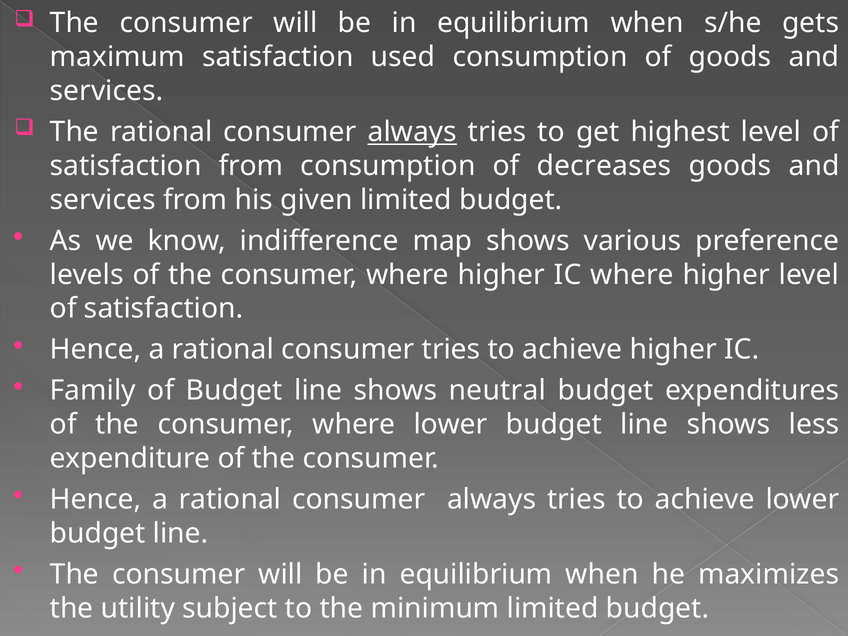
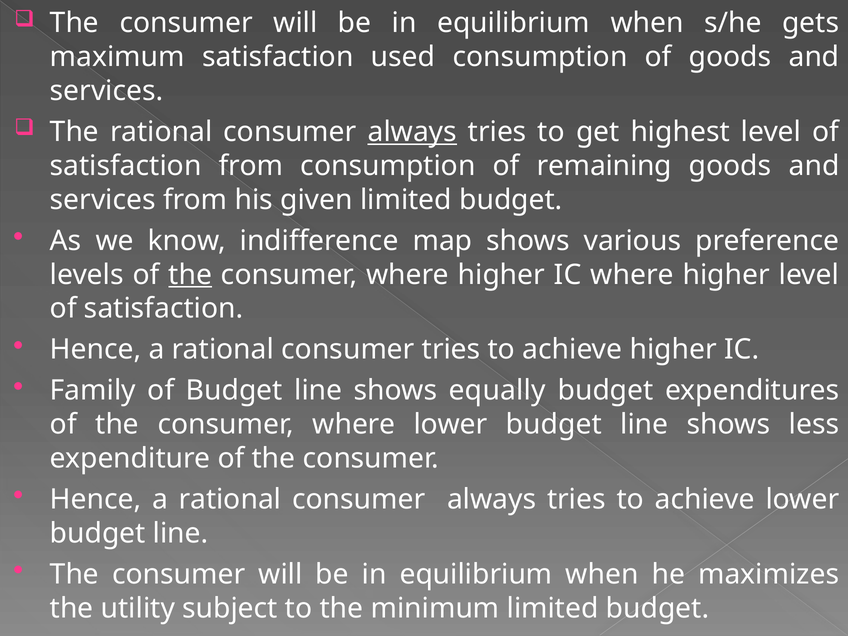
decreases: decreases -> remaining (604, 166)
the underline: none -> present (190, 275)
neutral: neutral -> equally (497, 391)
